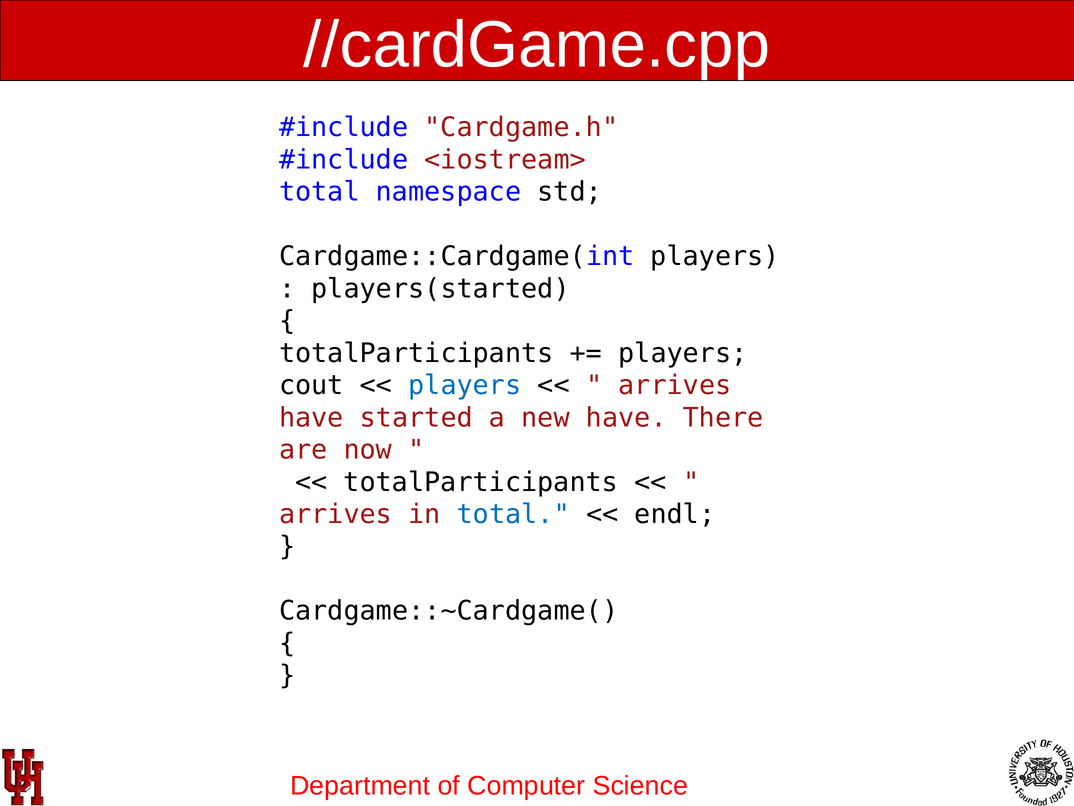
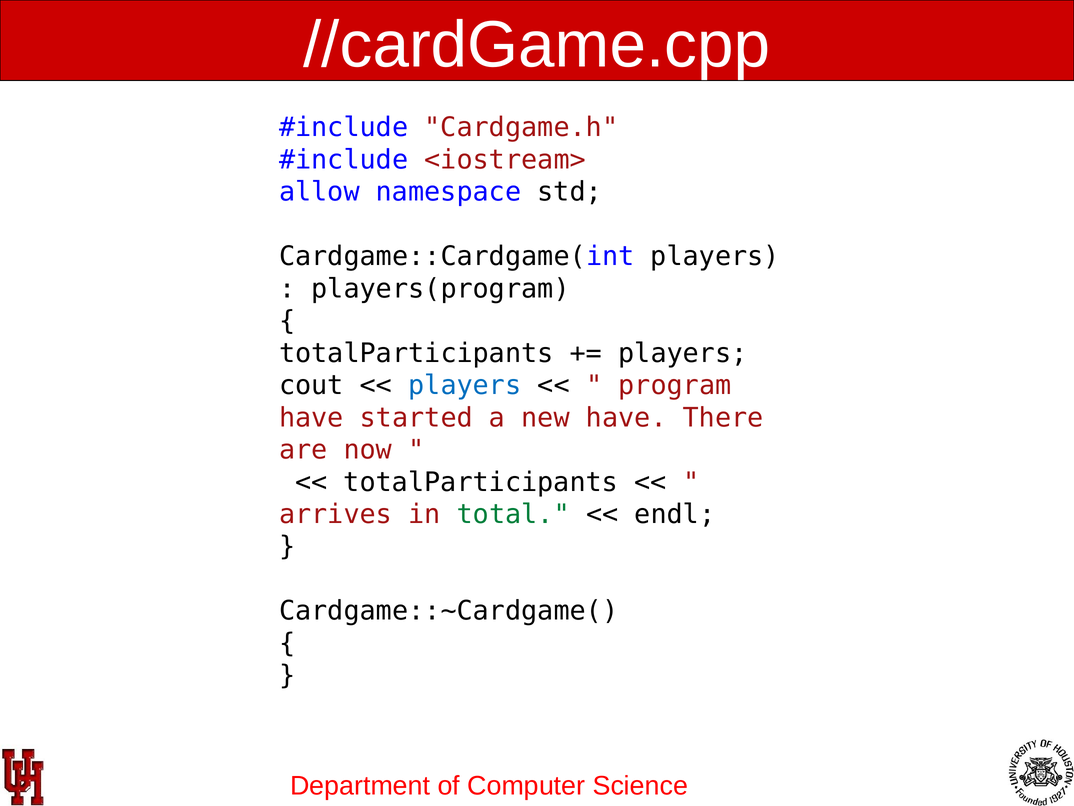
total: total -> allow (319, 192)
players(started: players(started -> players(program (441, 289)
arrives: arrives -> program (675, 385)
total colour: blue -> green (513, 514)
